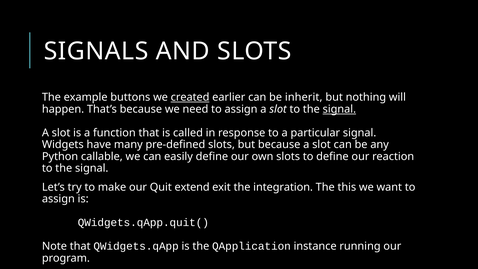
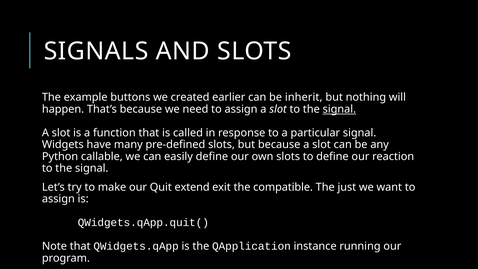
created underline: present -> none (190, 97)
integration: integration -> compatible (283, 187)
this: this -> just (347, 187)
